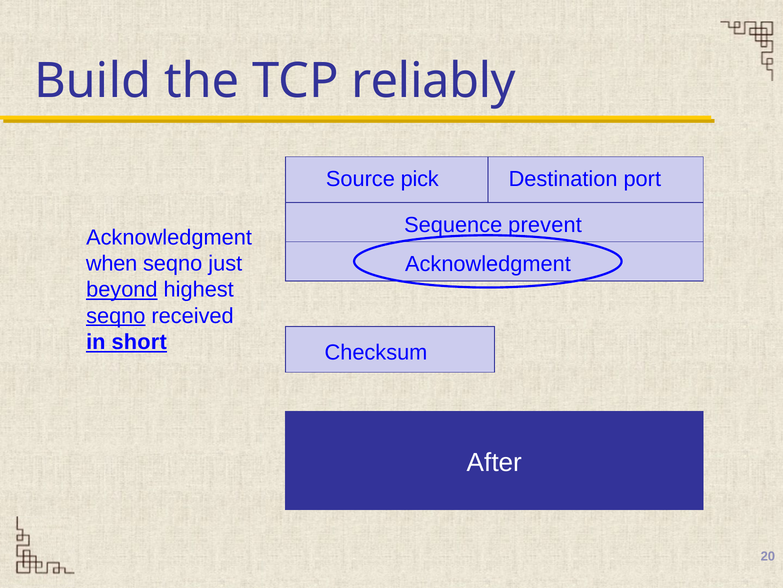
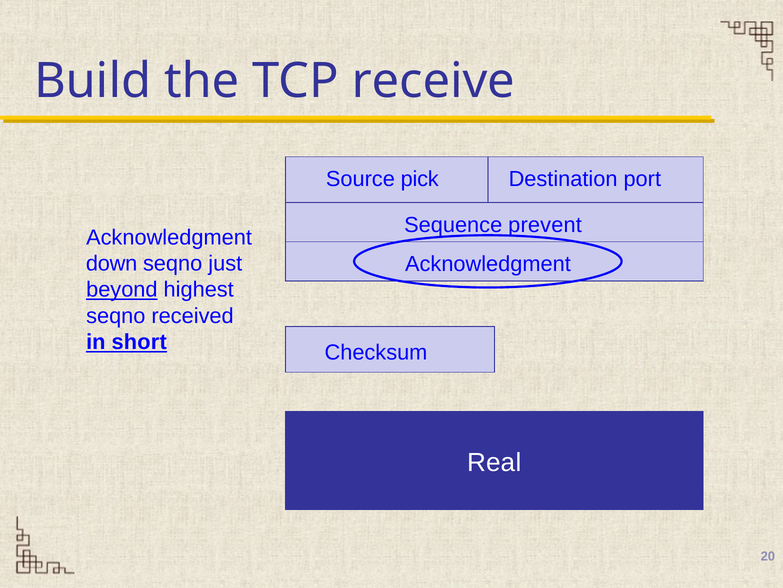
reliably: reliably -> receive (433, 81)
when: when -> down (112, 263)
seqno underline: present -> none (116, 316)
After: After -> Real (494, 462)
